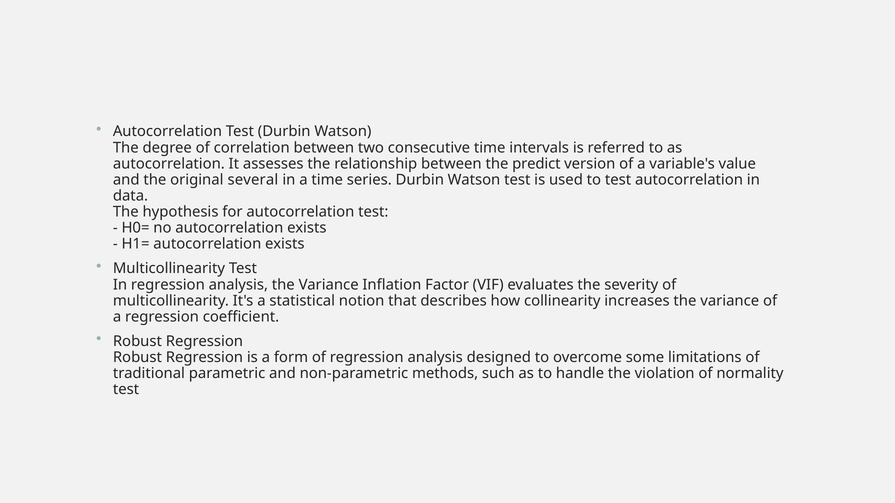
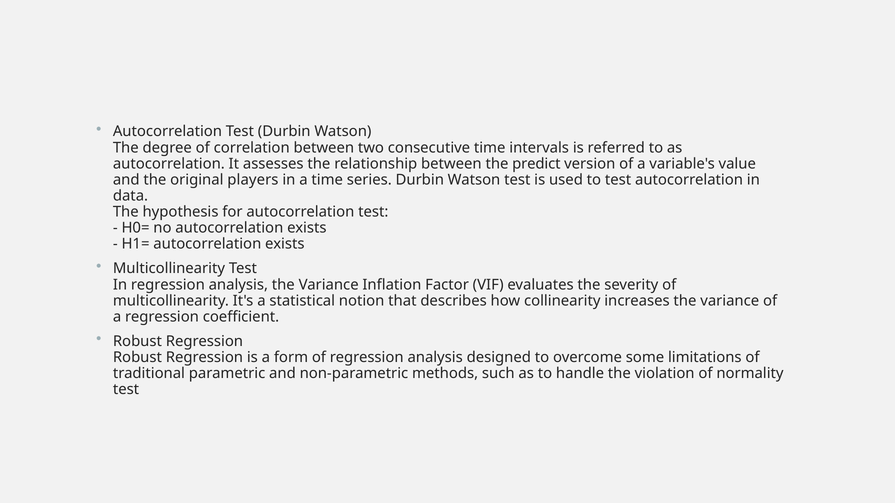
several: several -> players (253, 180)
